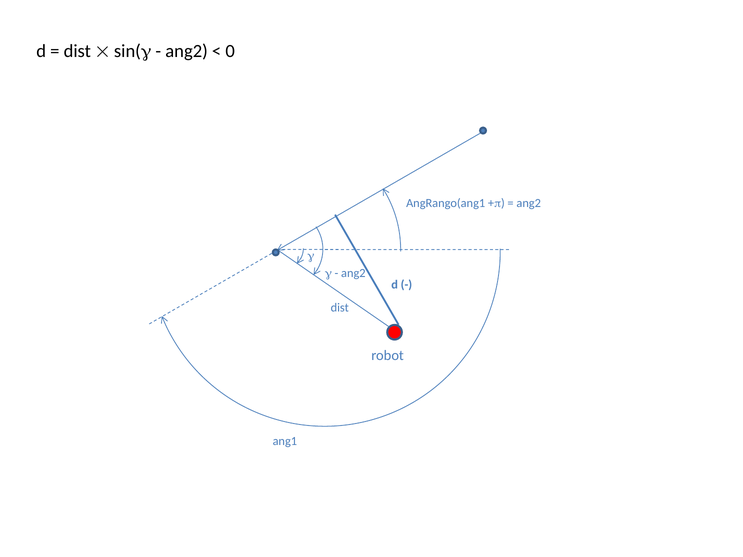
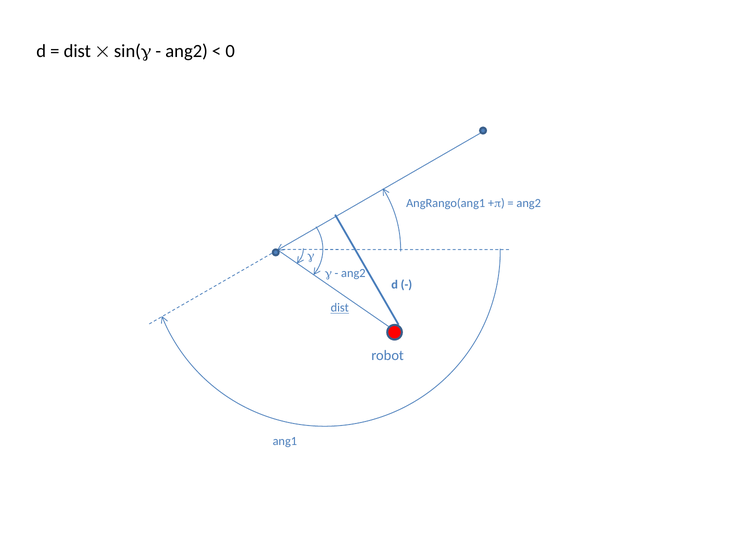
dist underline: none -> present (340, 308)
